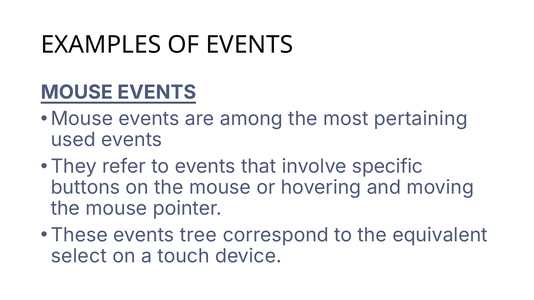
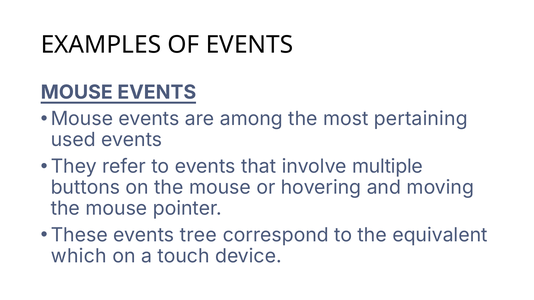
specific: specific -> multiple (387, 167)
select: select -> which (79, 256)
